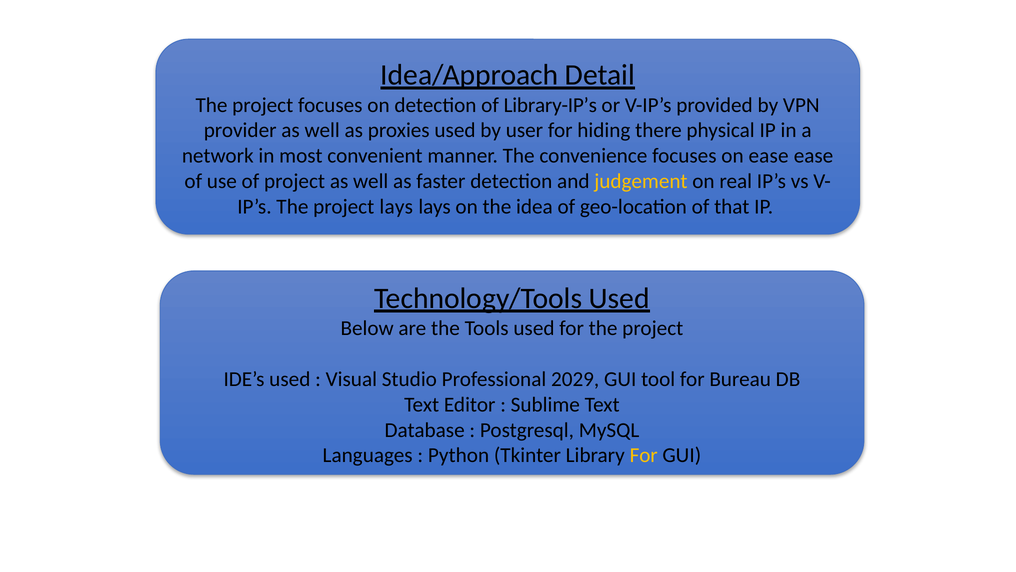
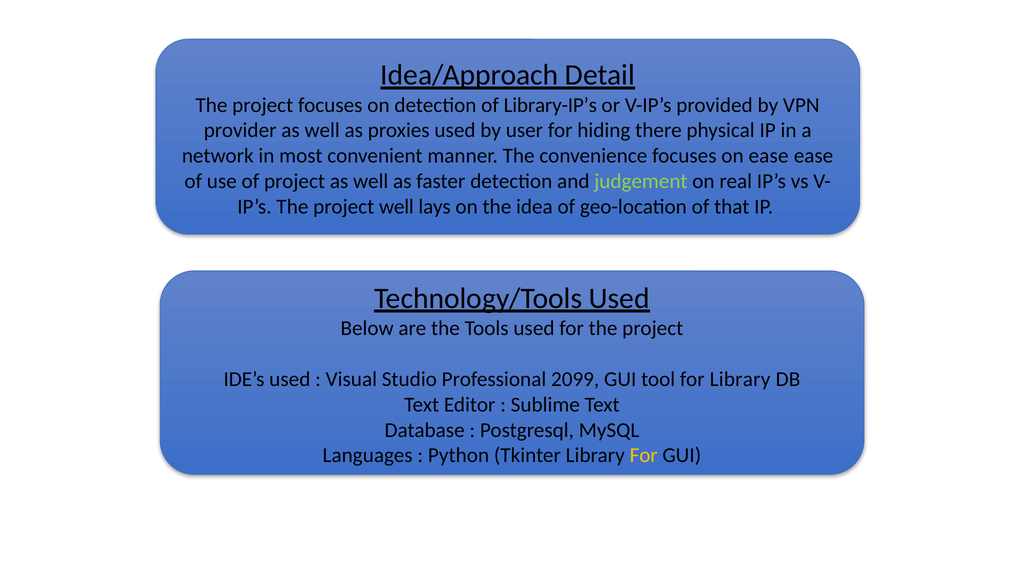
judgement colour: yellow -> light green (641, 181)
project lays: lays -> well (396, 207)
2029: 2029 -> 2099 (575, 379)
for Bureau: Bureau -> Library (740, 379)
